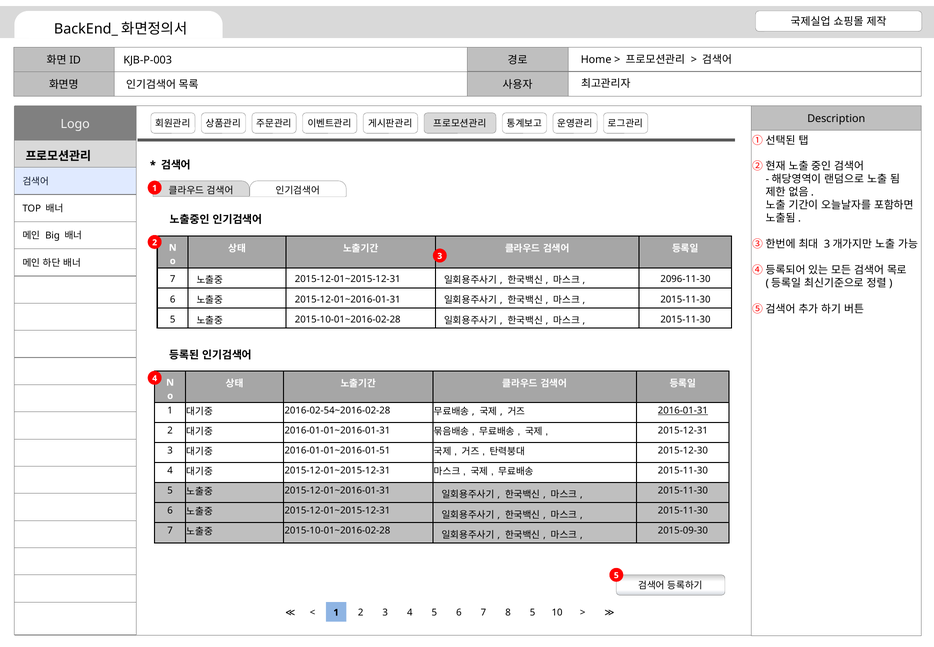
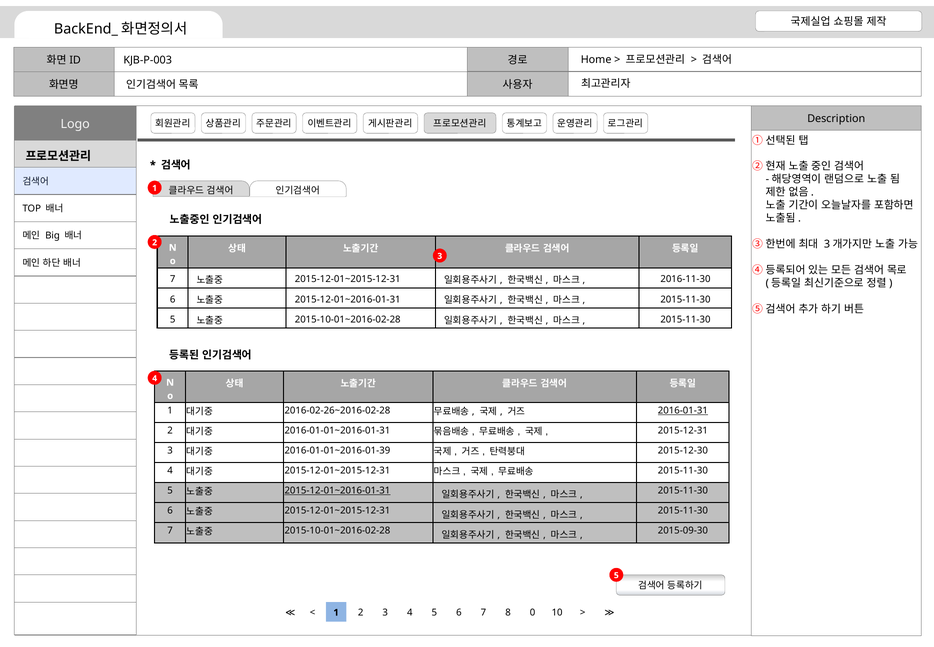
2096-11-30: 2096-11-30 -> 2016-11-30 (685, 279)
2016-02-54~2016-02-28: 2016-02-54~2016-02-28 -> 2016-02-26~2016-02-28 (337, 410)
2016-01-01~2016-01-51: 2016-01-01~2016-01-51 -> 2016-01-01~2016-01-39 (337, 450)
2015-12-01~2016-01-31 underline: none -> present (337, 490)
8 5: 5 -> 0 (533, 612)
